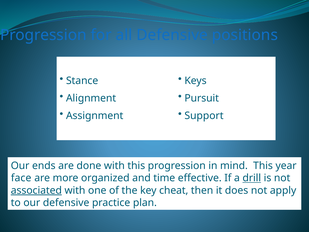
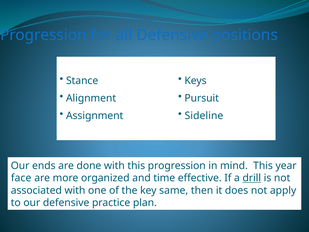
Support: Support -> Sideline (204, 116)
associated underline: present -> none (36, 190)
cheat: cheat -> same (174, 190)
